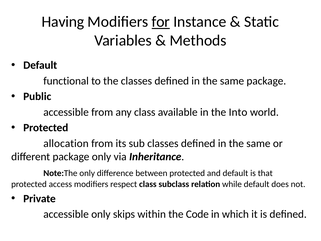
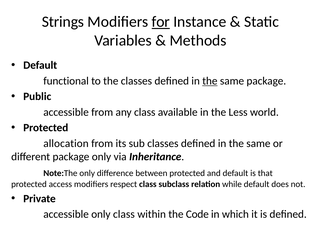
Having: Having -> Strings (63, 22)
the underline: none -> present (210, 81)
Into: Into -> Less (238, 112)
only skips: skips -> class (124, 214)
